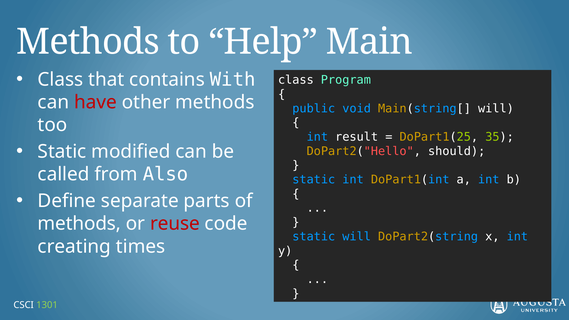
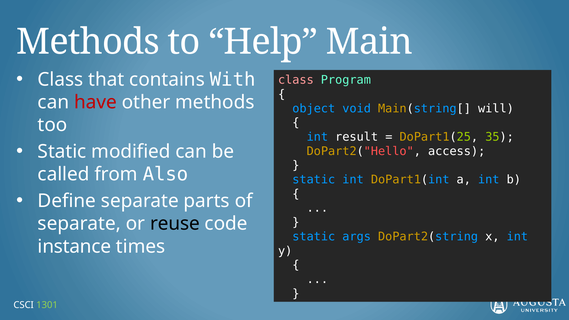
class colour: white -> pink (296, 80)
public: public -> object (314, 109)
should: should -> access (457, 151)
methods: methods -> separate (79, 224)
reuse colour: red -> black (175, 224)
static will: will -> args (357, 237)
creating: creating -> instance (74, 247)
